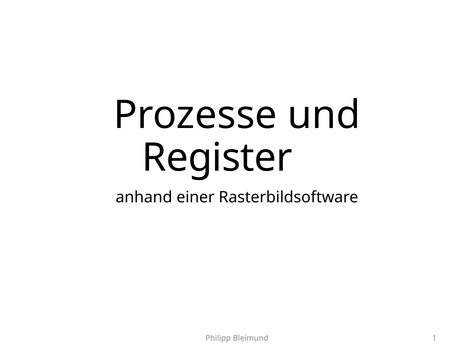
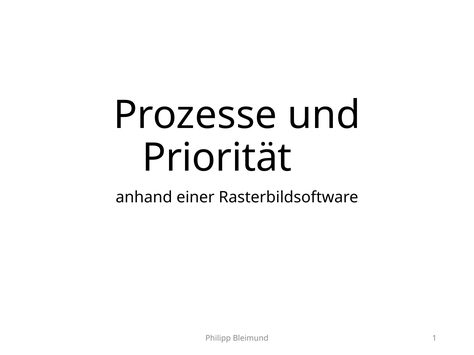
Register: Register -> Priorität (217, 158)
